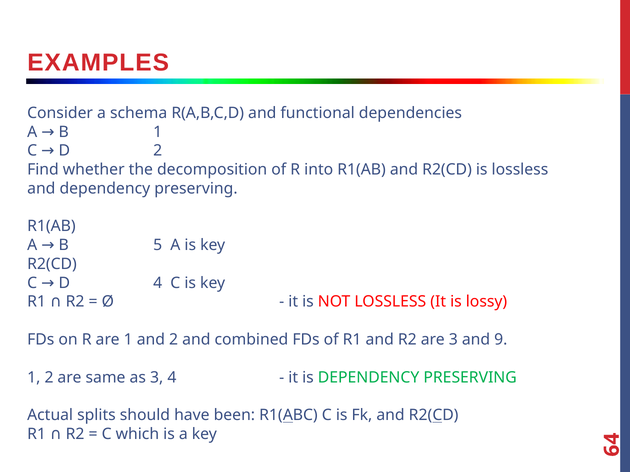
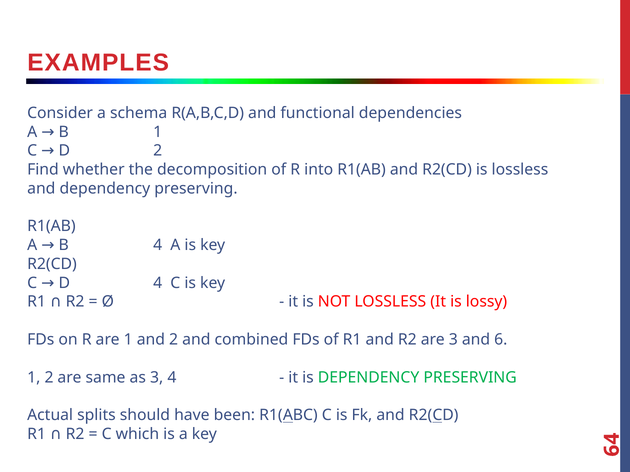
B 5: 5 -> 4 (158, 245)
and 9: 9 -> 6 (501, 340)
